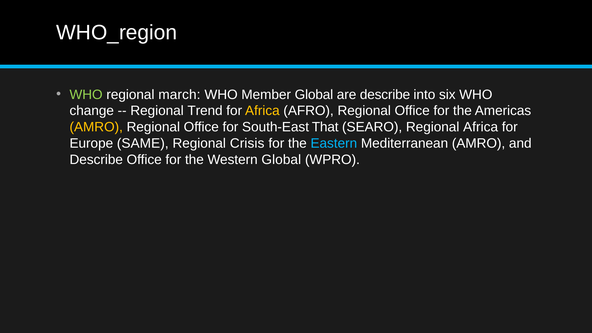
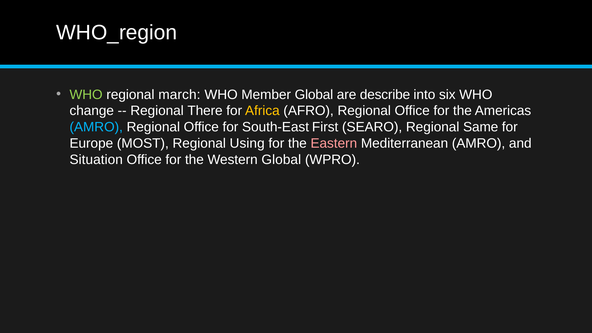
Trend: Trend -> There (205, 111)
AMRO colour: yellow -> light blue (96, 127)
That: That -> First (325, 127)
Regional Africa: Africa -> Same (481, 127)
SAME: SAME -> MOST (143, 143)
Crisis: Crisis -> Using (247, 143)
Eastern colour: light blue -> pink (334, 143)
Describe: Describe -> Situation (96, 160)
